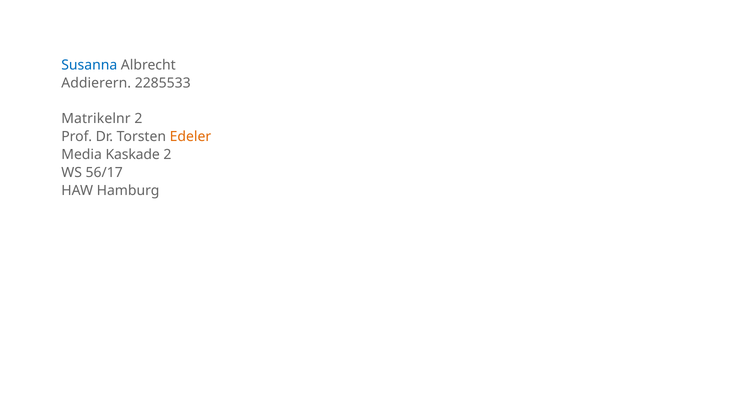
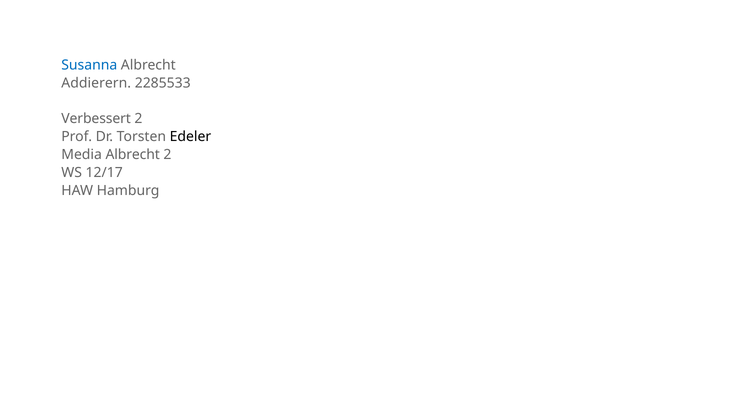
Matrikelnr: Matrikelnr -> Verbessert (96, 119)
Edeler colour: orange -> black (190, 137)
Media Kaskade: Kaskade -> Albrecht (133, 155)
56/17: 56/17 -> 12/17 (104, 173)
